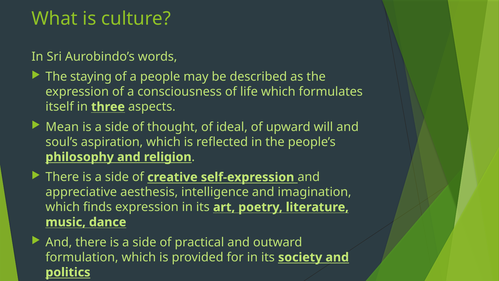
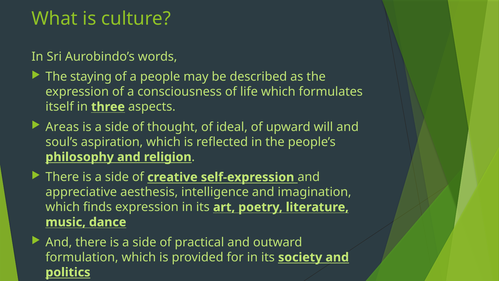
Mean: Mean -> Areas (62, 127)
